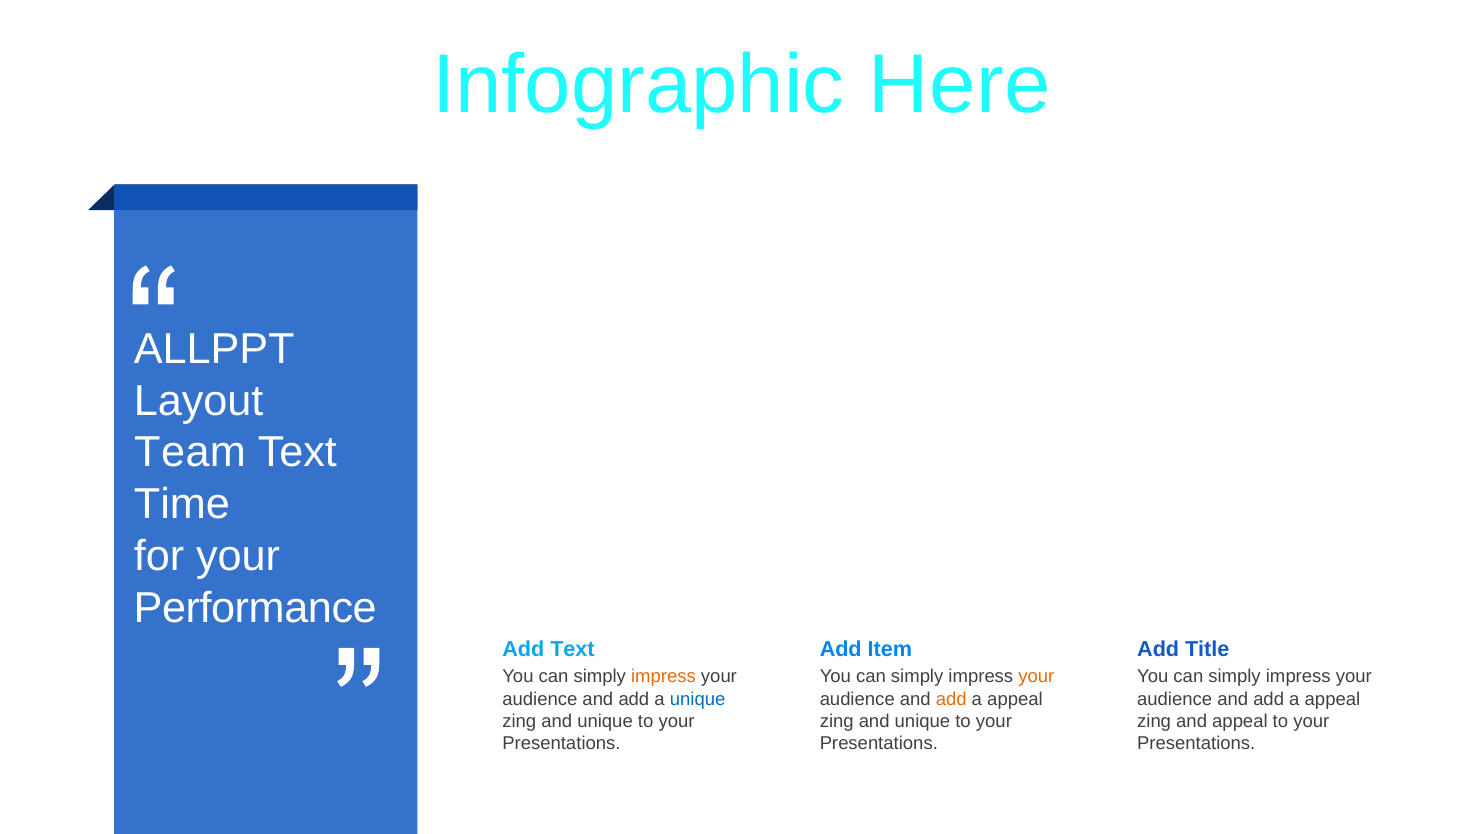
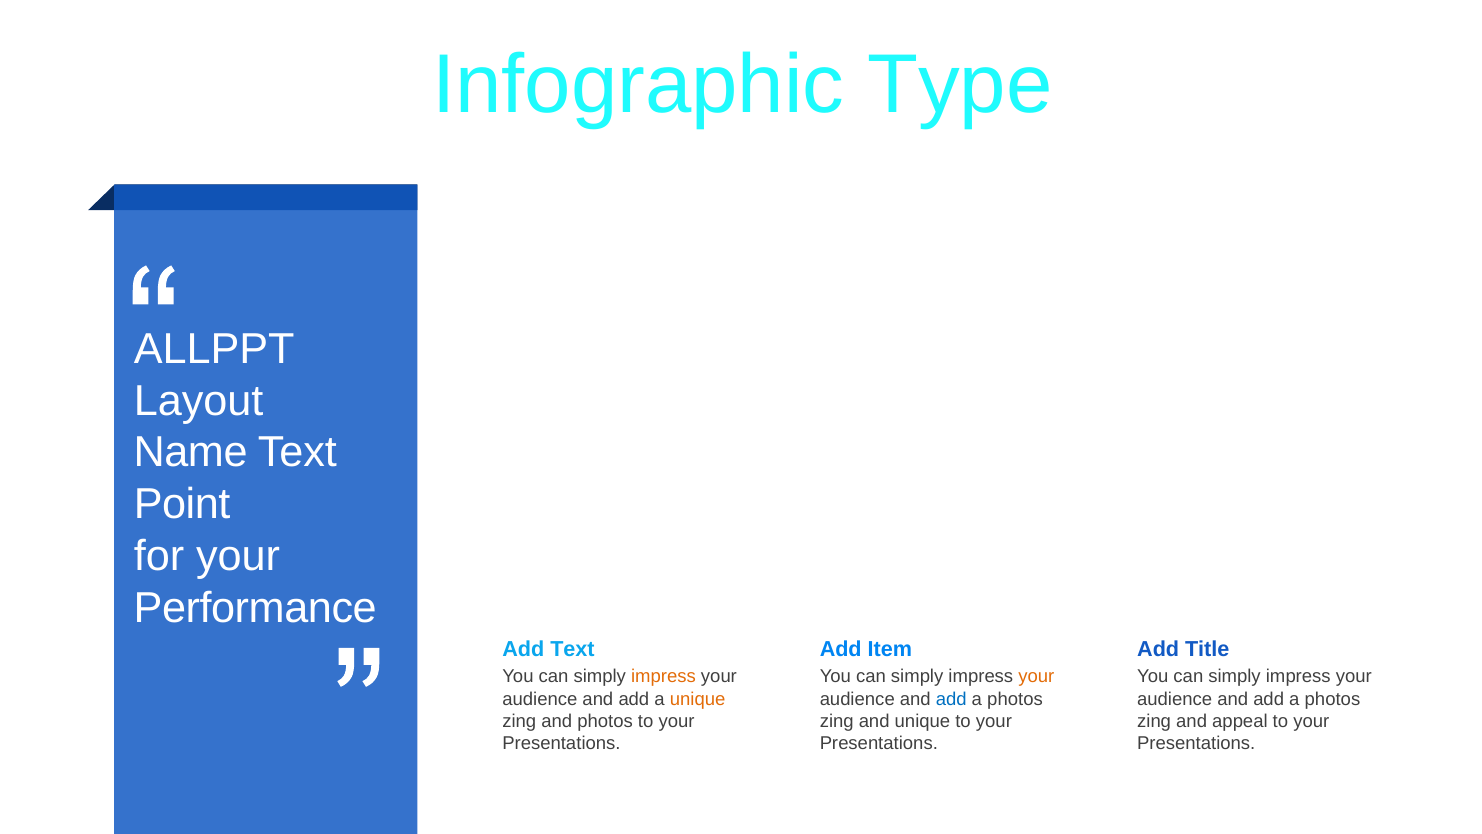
Here: Here -> Type (960, 85)
Team: Team -> Name (191, 453)
Time: Time -> Point (182, 504)
unique colour: blue -> orange (698, 699)
add colour: orange -> blue (951, 699)
appeal: appeal -> photos (1015, 699)
appeal: appeal -> photos (1332, 699)
unique: unique -> photos (605, 721)
